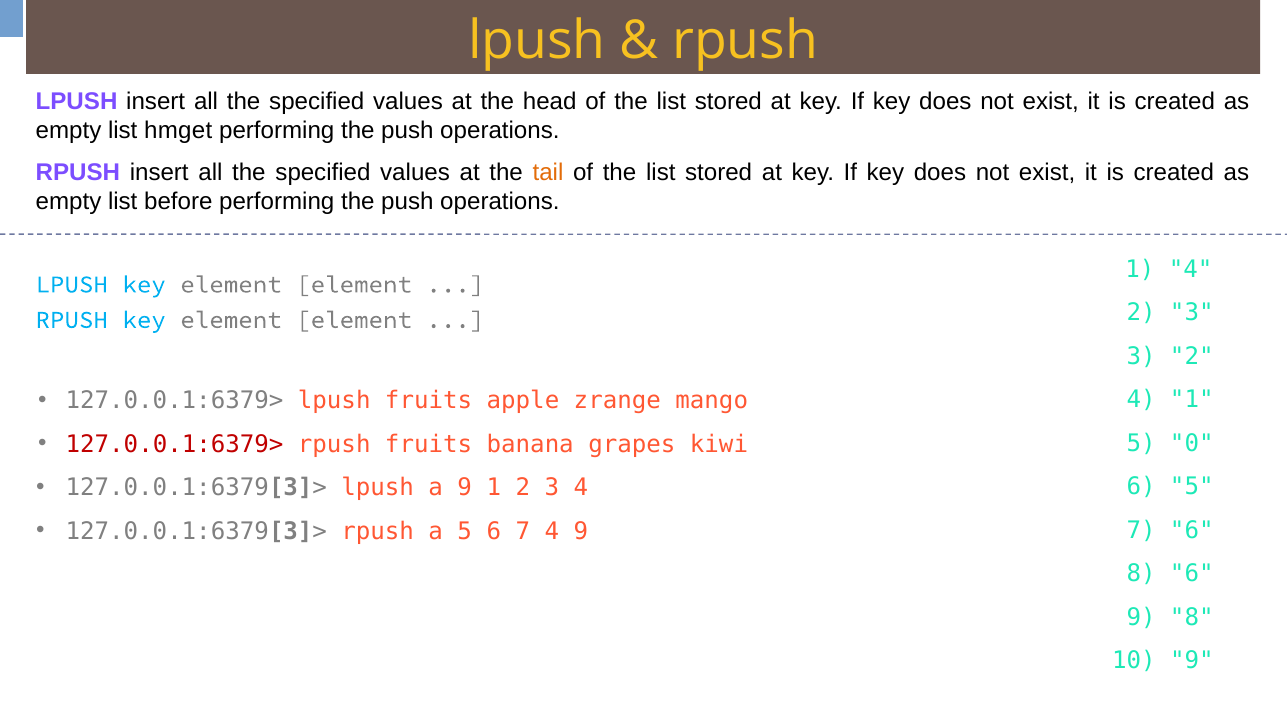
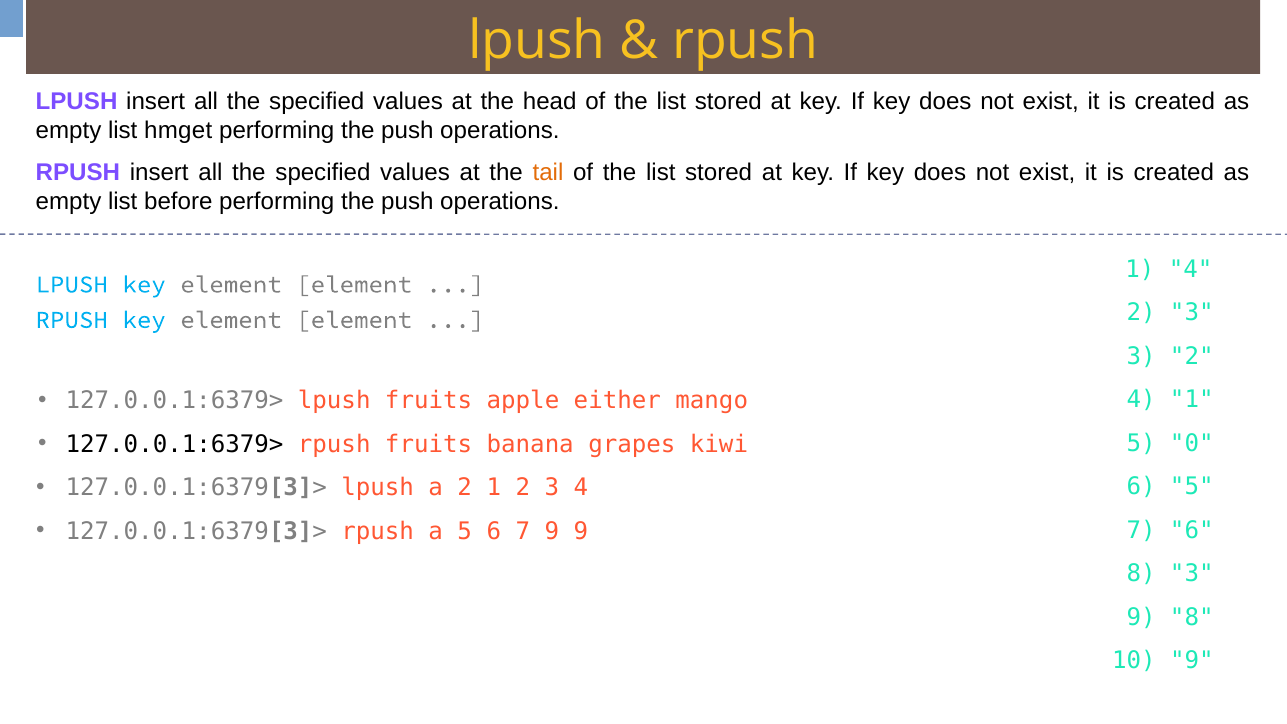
zrange: zrange -> either (617, 401)
127.0.0.1:6379> colour: red -> black (175, 444)
a 9: 9 -> 2 (465, 488)
7 4: 4 -> 9 (552, 531)
8 6: 6 -> 3 (1192, 574)
